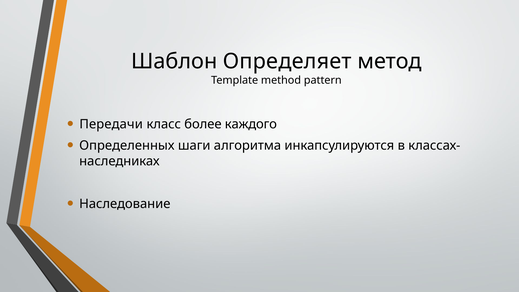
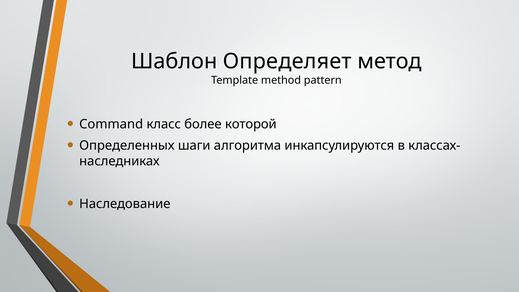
Передачи: Передачи -> Command (111, 124)
каждого: каждого -> которой (251, 124)
